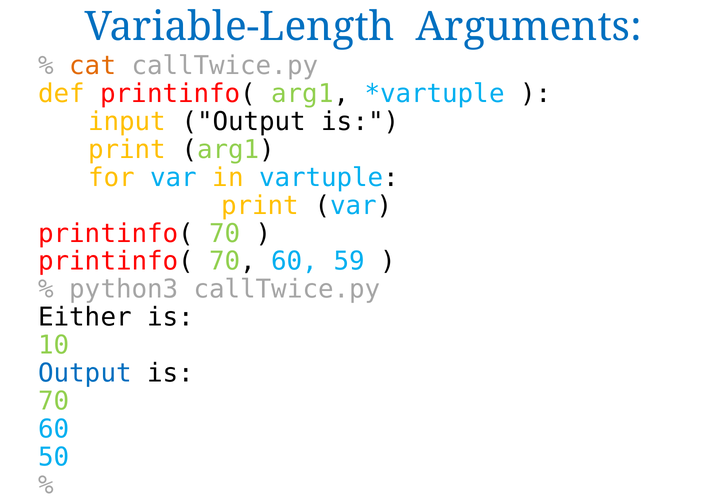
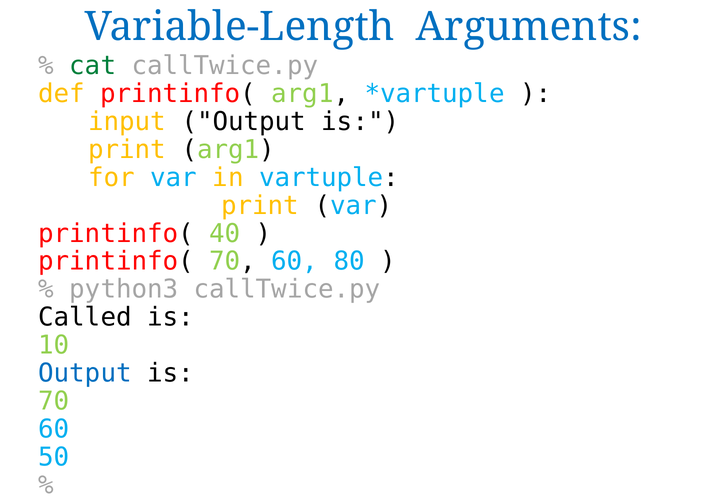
cat colour: orange -> green (93, 66)
70: 70 -> 40 (225, 234)
59: 59 -> 80 (349, 261)
Either: Either -> Called (85, 317)
